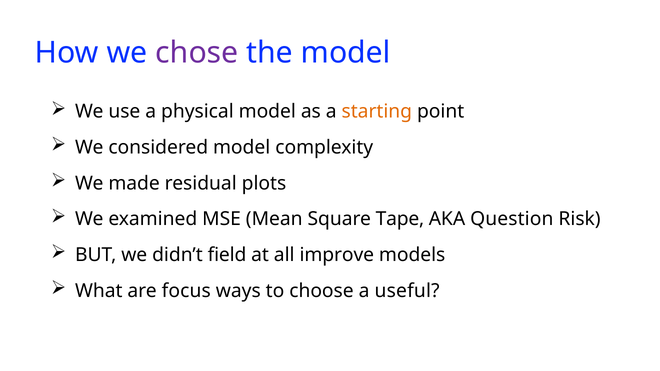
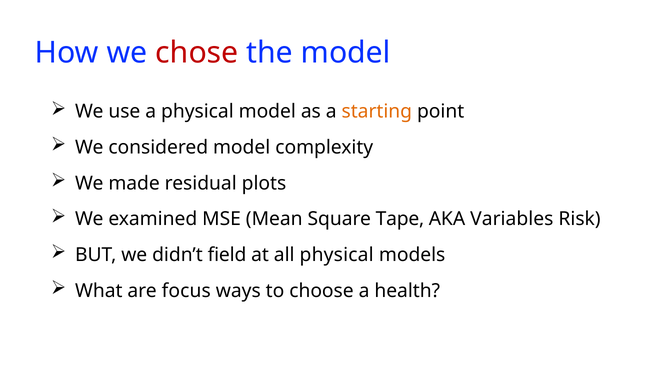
chose colour: purple -> red (197, 53)
Question: Question -> Variables (512, 219)
all improve: improve -> physical (337, 255)
useful: useful -> health (407, 291)
